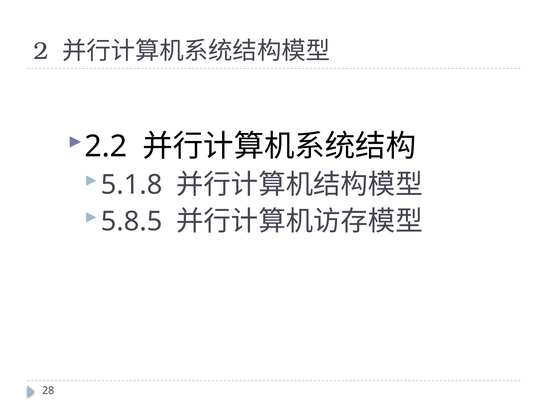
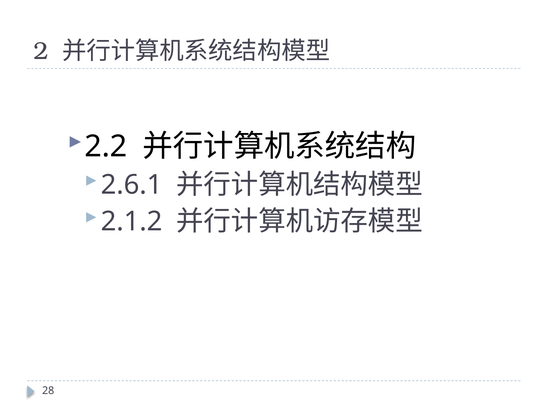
5.1.8: 5.1.8 -> 2.6.1 (132, 185)
5.8.5: 5.8.5 -> 2.1.2 (132, 222)
